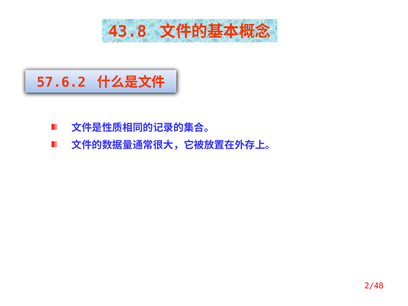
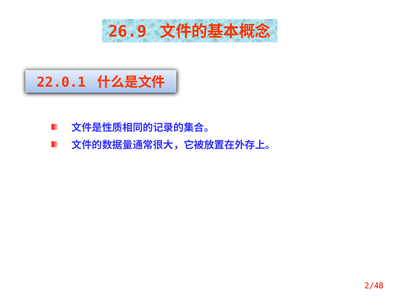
43.8: 43.8 -> 26.9 (128, 32)
57.6.2: 57.6.2 -> 22.0.1 (61, 82)
